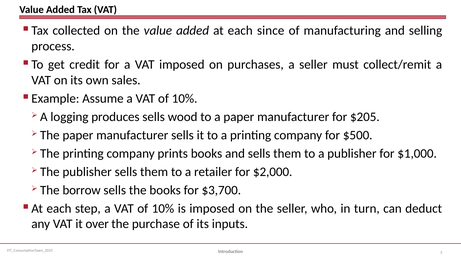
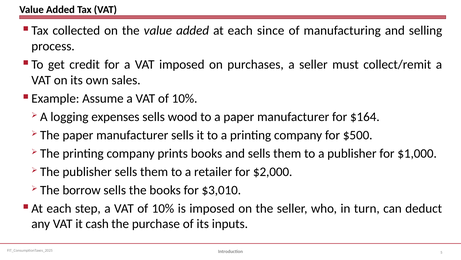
produces: produces -> expenses (115, 117)
$205: $205 -> $164 (365, 117)
$3,700: $3,700 -> $3,010 (221, 190)
over: over -> cash (97, 223)
